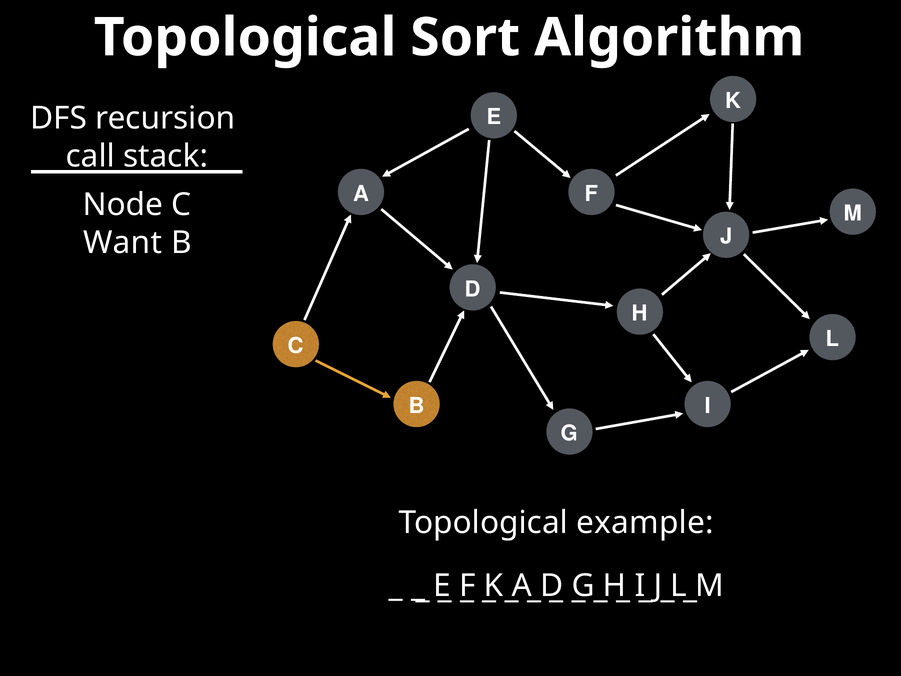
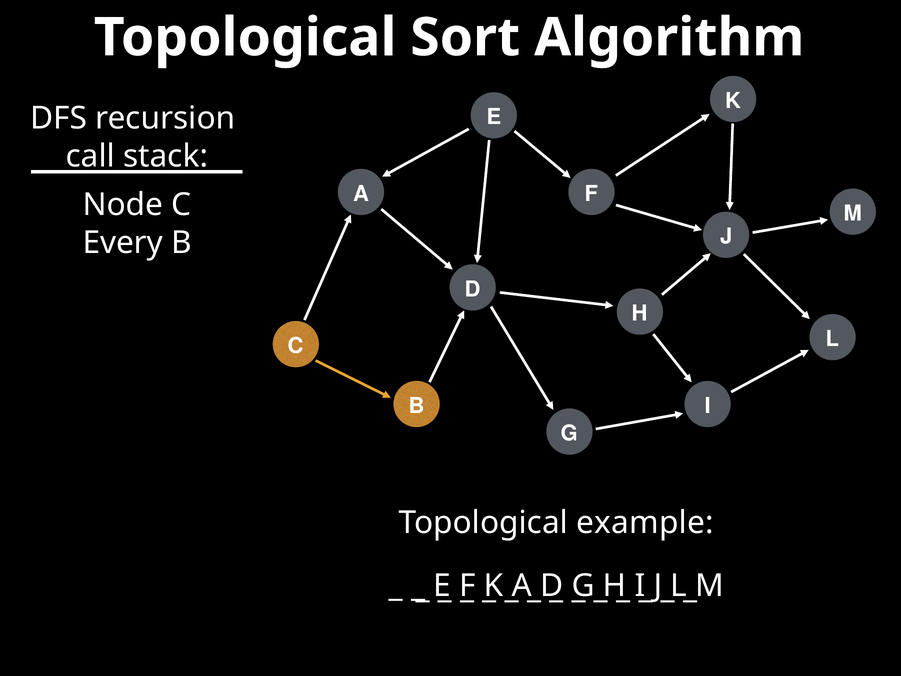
Want: Want -> Every (123, 243)
